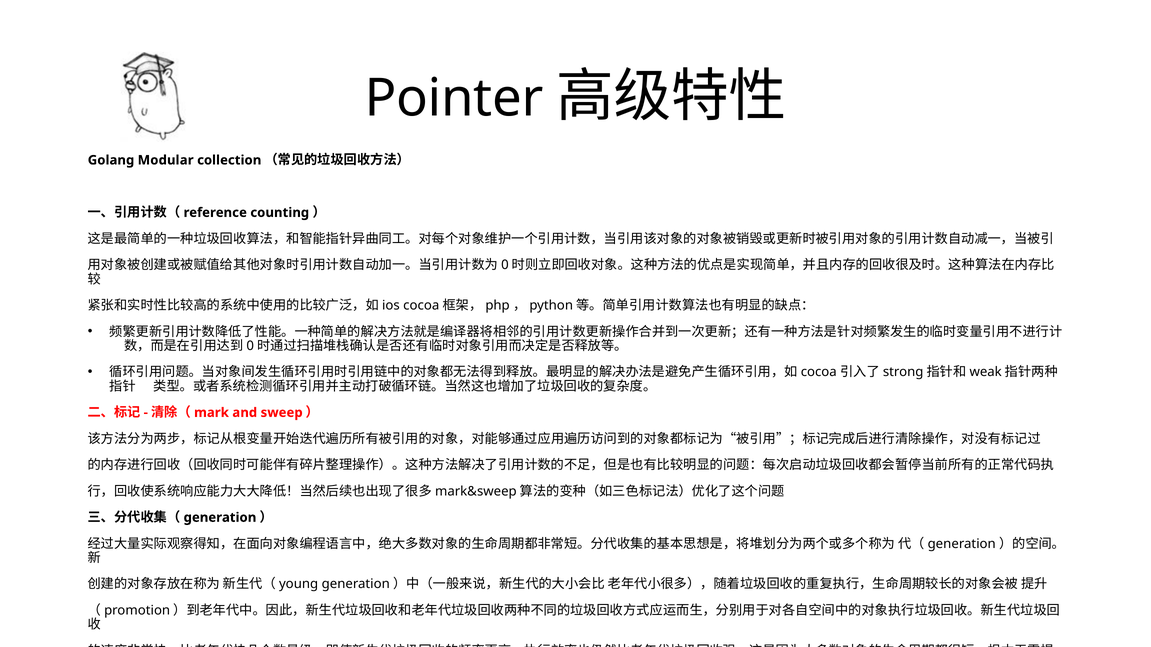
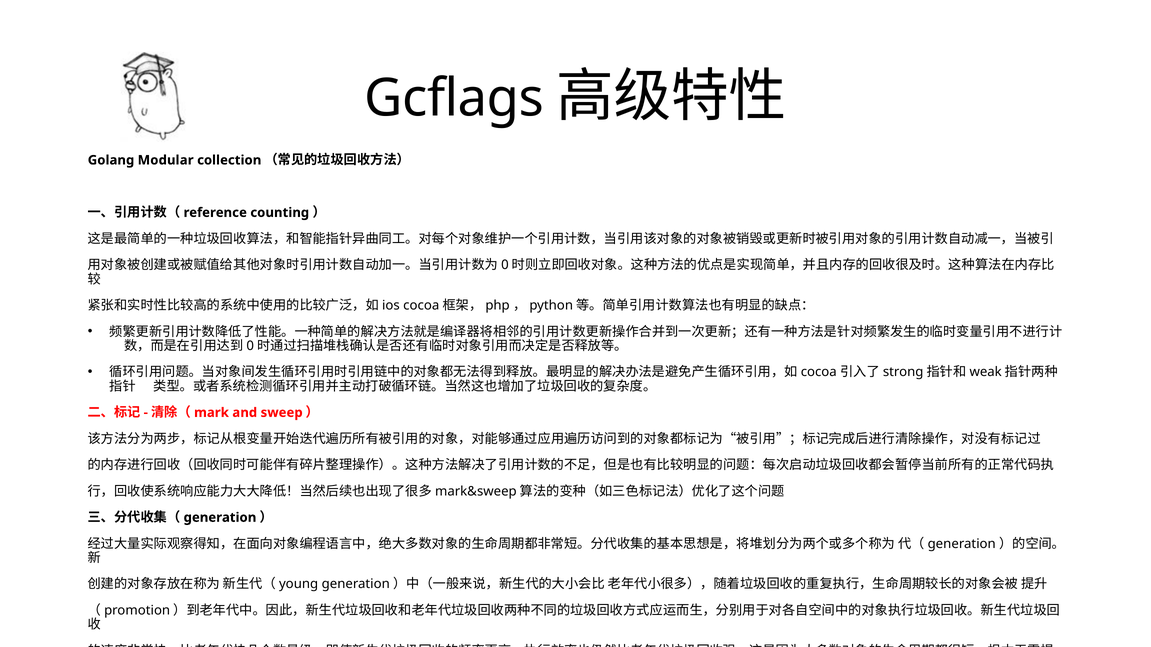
Pointer: Pointer -> Gcflags (454, 98)
